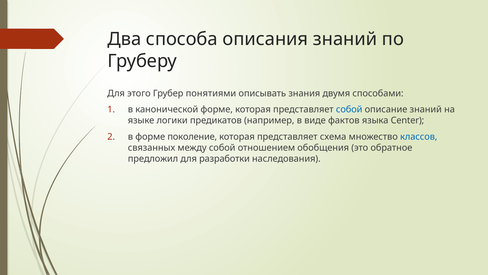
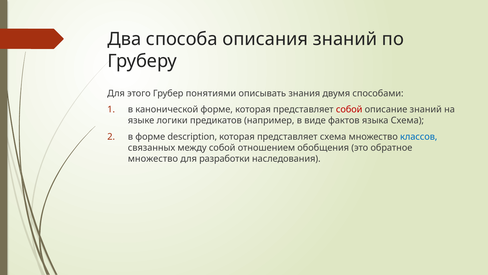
собой colour: blue -> red (349, 109)
языка Center: Center -> Схема (407, 120)
поколение: поколение -> description (192, 136)
предложил: предложил -> множество (153, 158)
